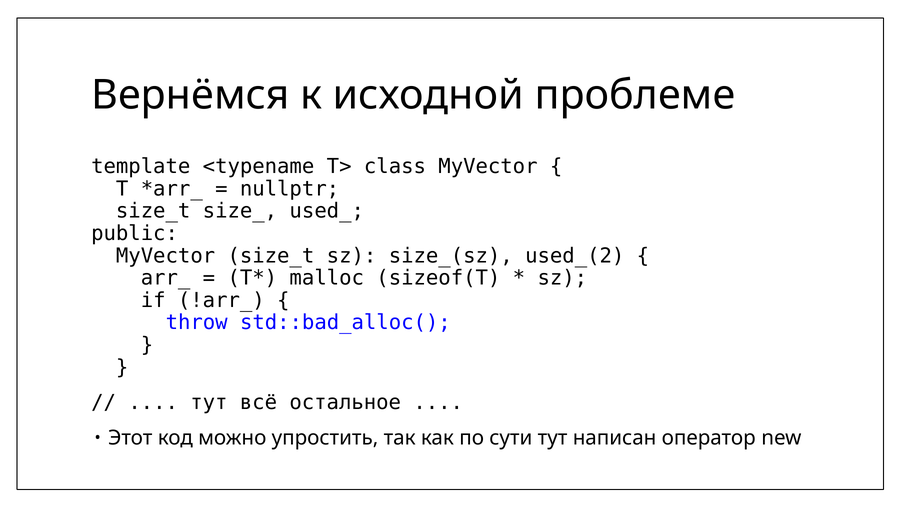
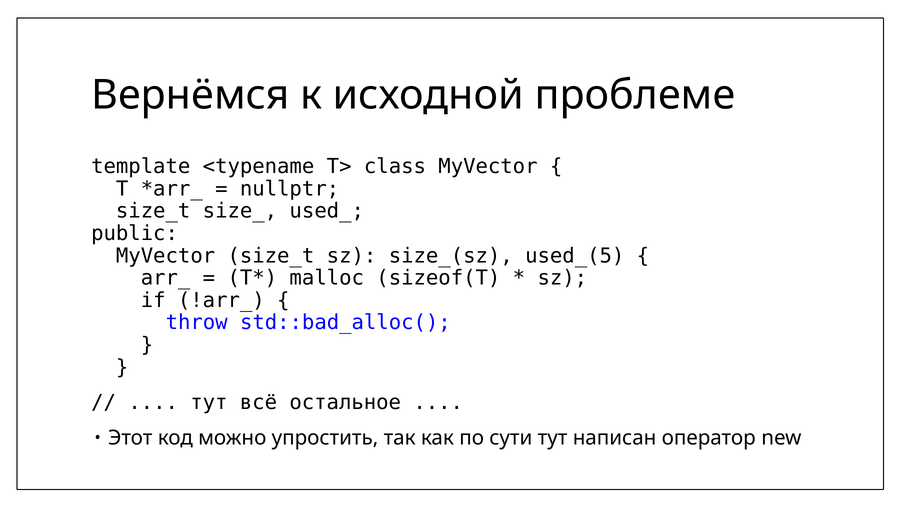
used_(2: used_(2 -> used_(5 (575, 256)
